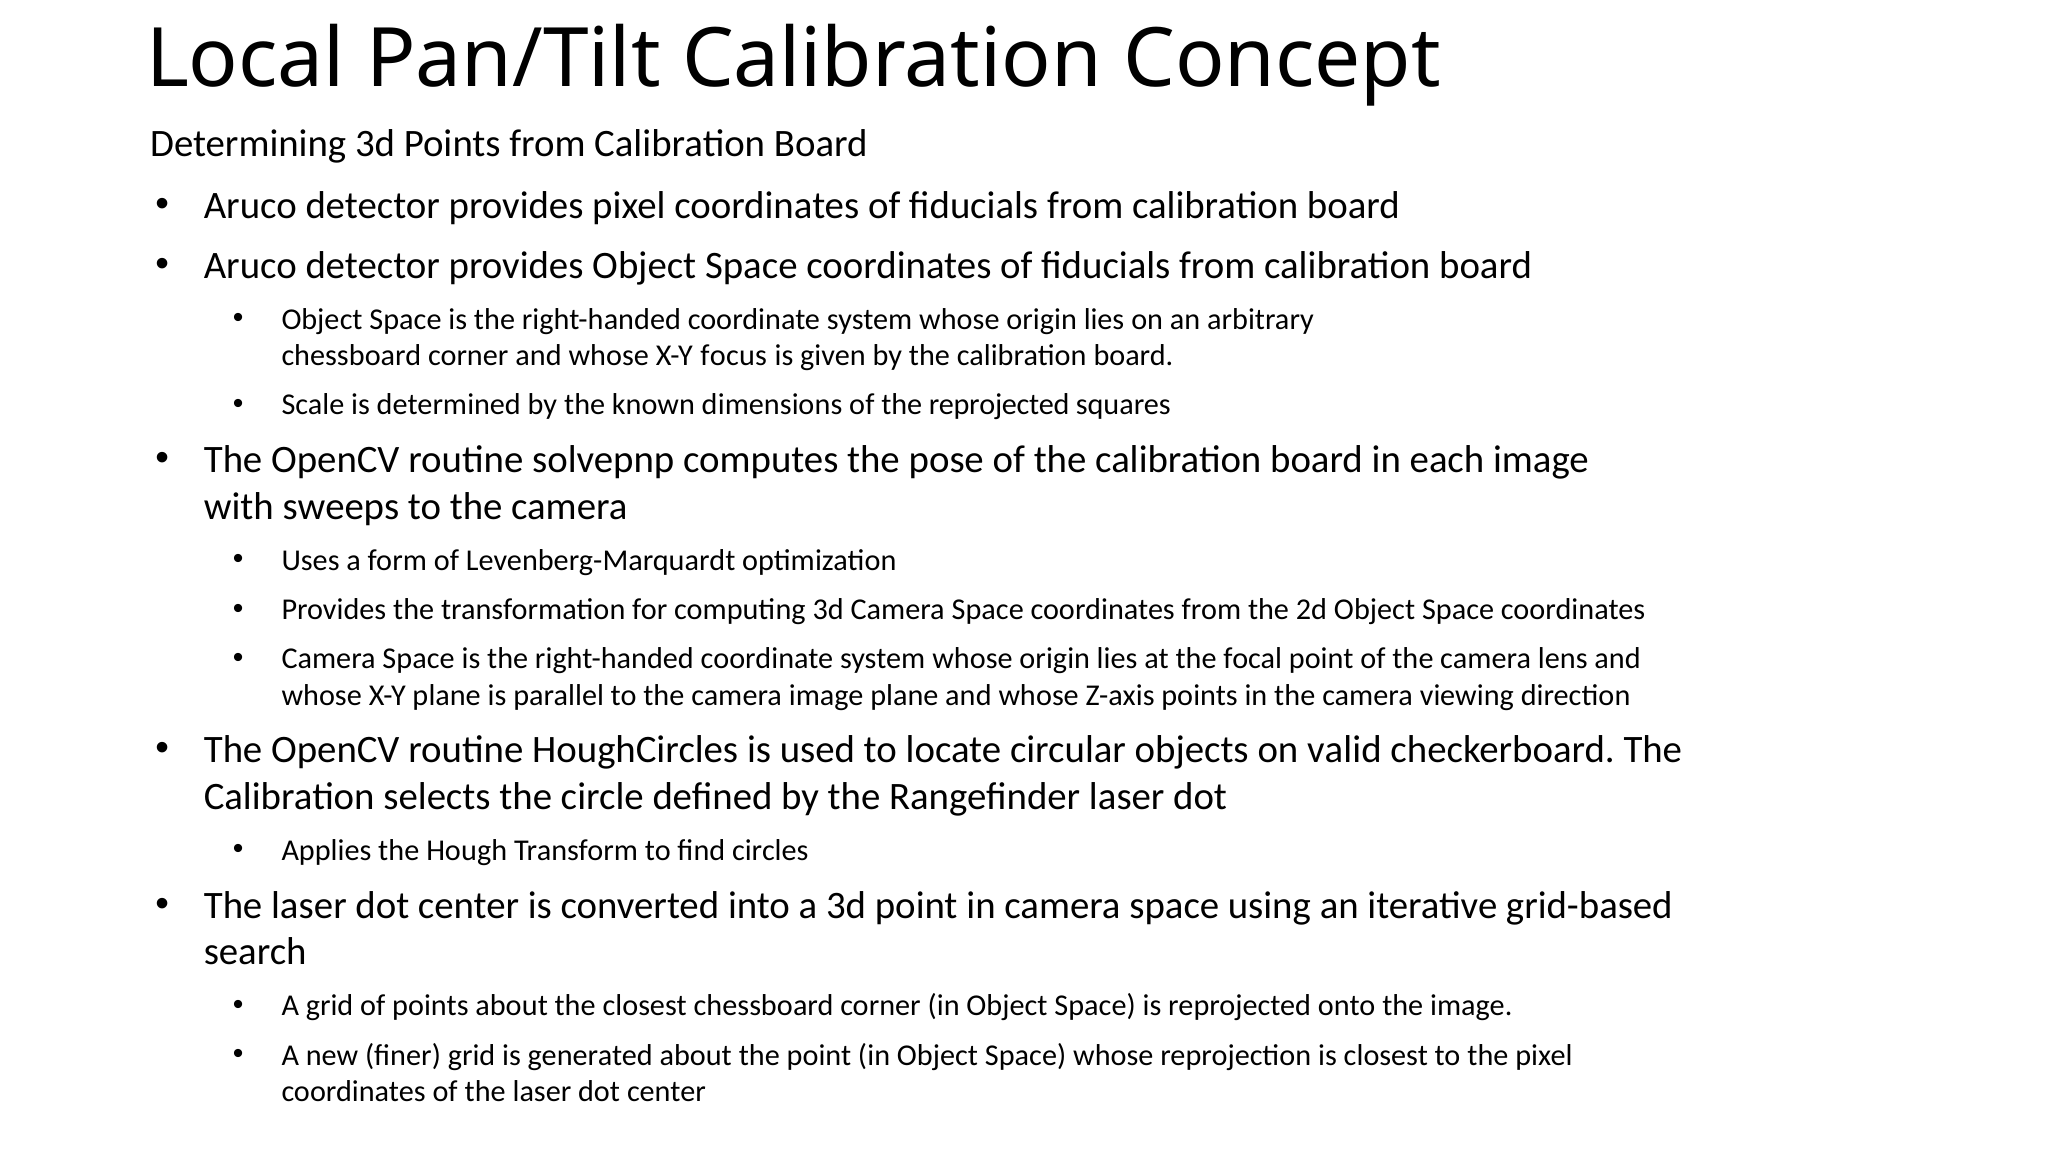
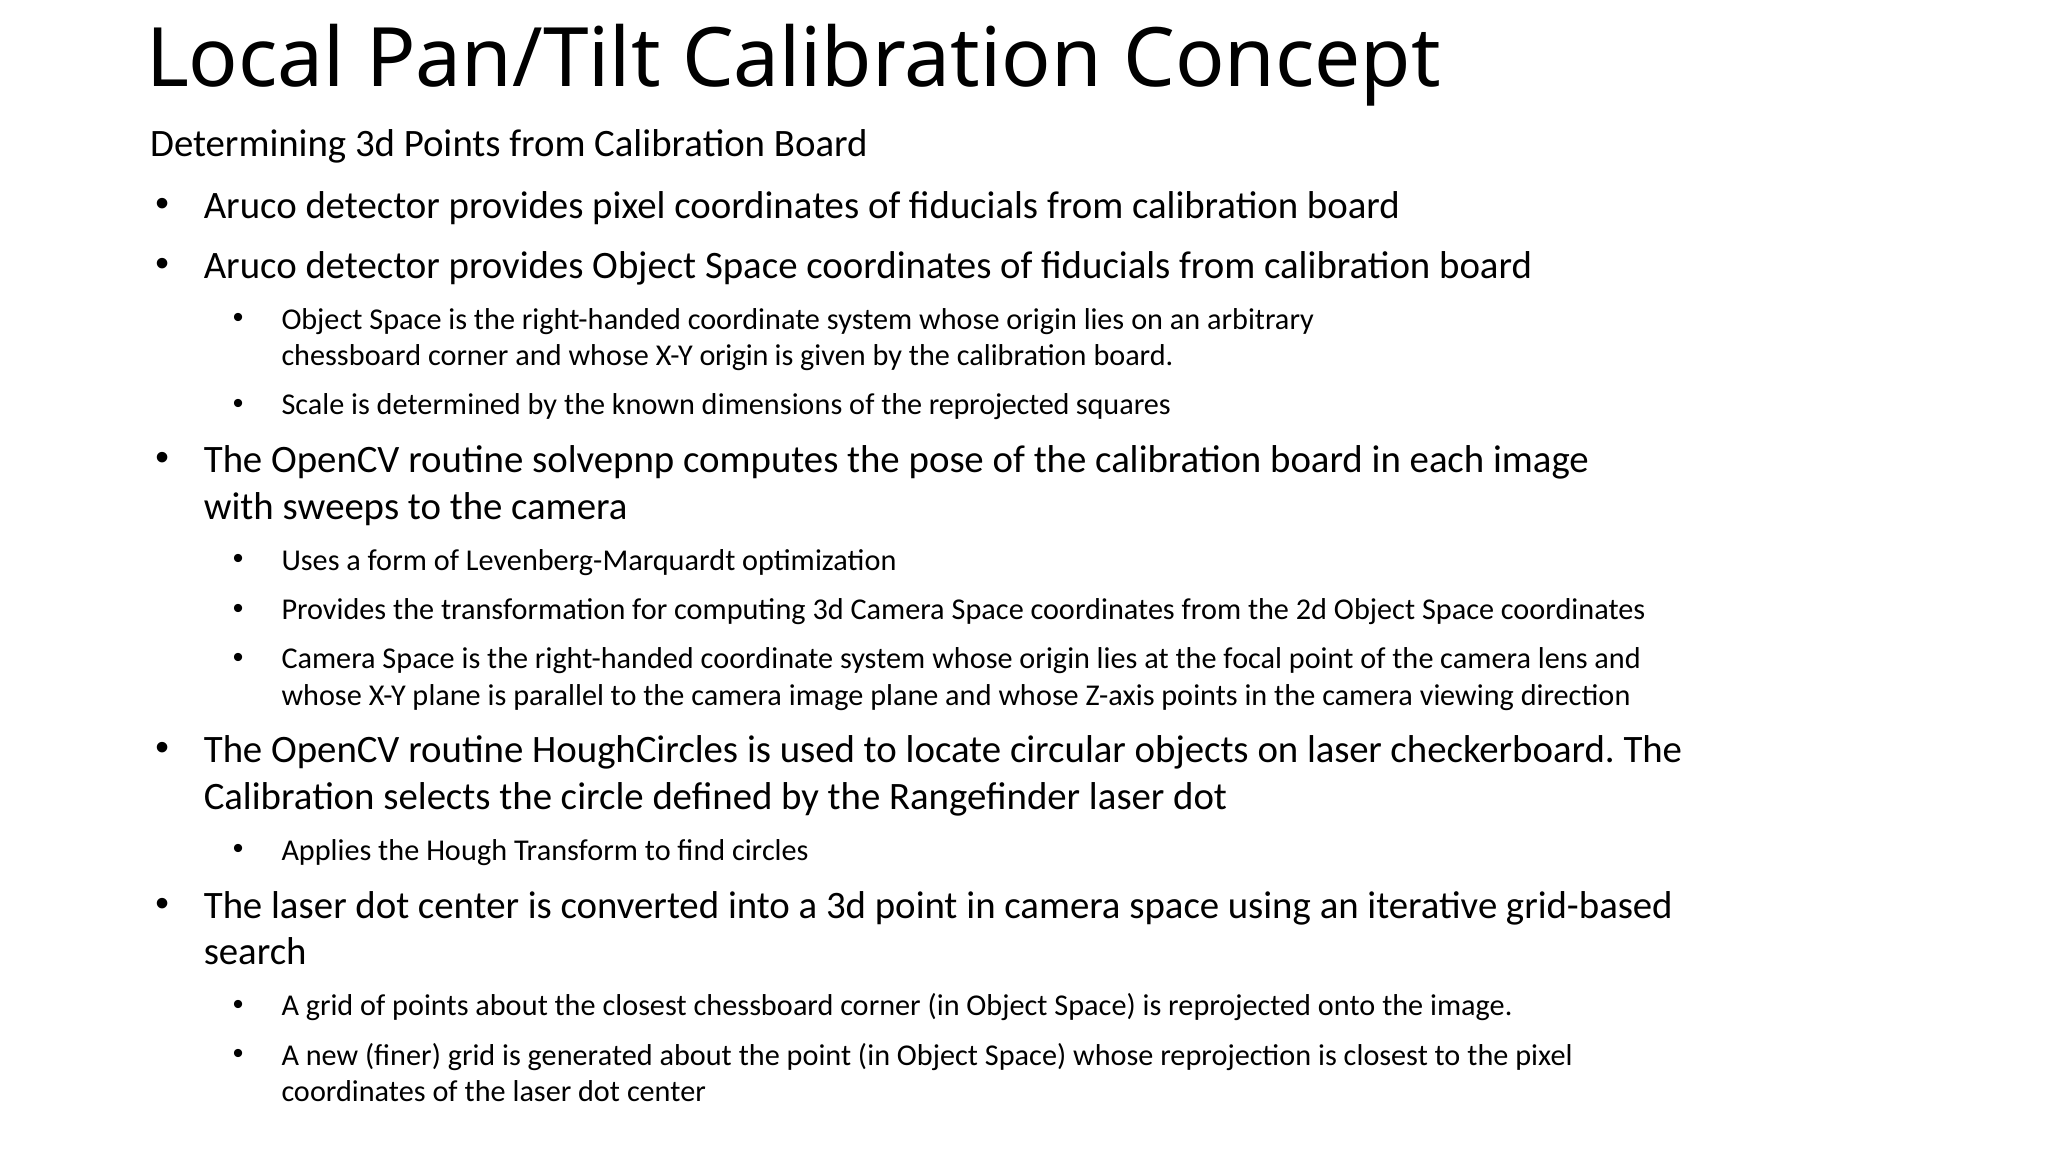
X-Y focus: focus -> origin (734, 356)
on valid: valid -> laser (1345, 750)
